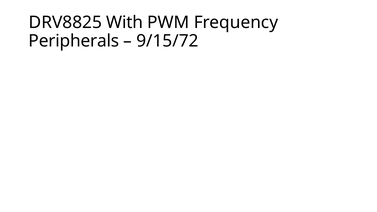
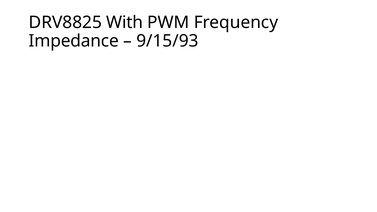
Peripherals: Peripherals -> Impedance (74, 41)
9/15/72: 9/15/72 -> 9/15/93 (167, 41)
